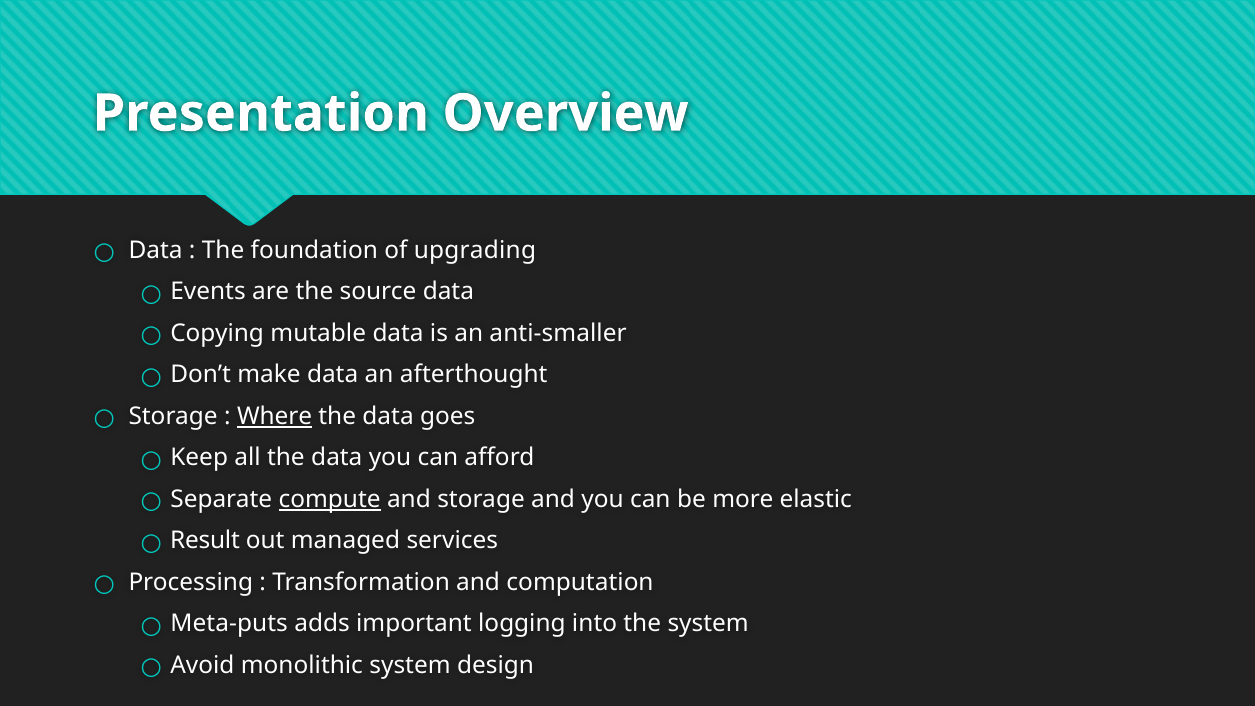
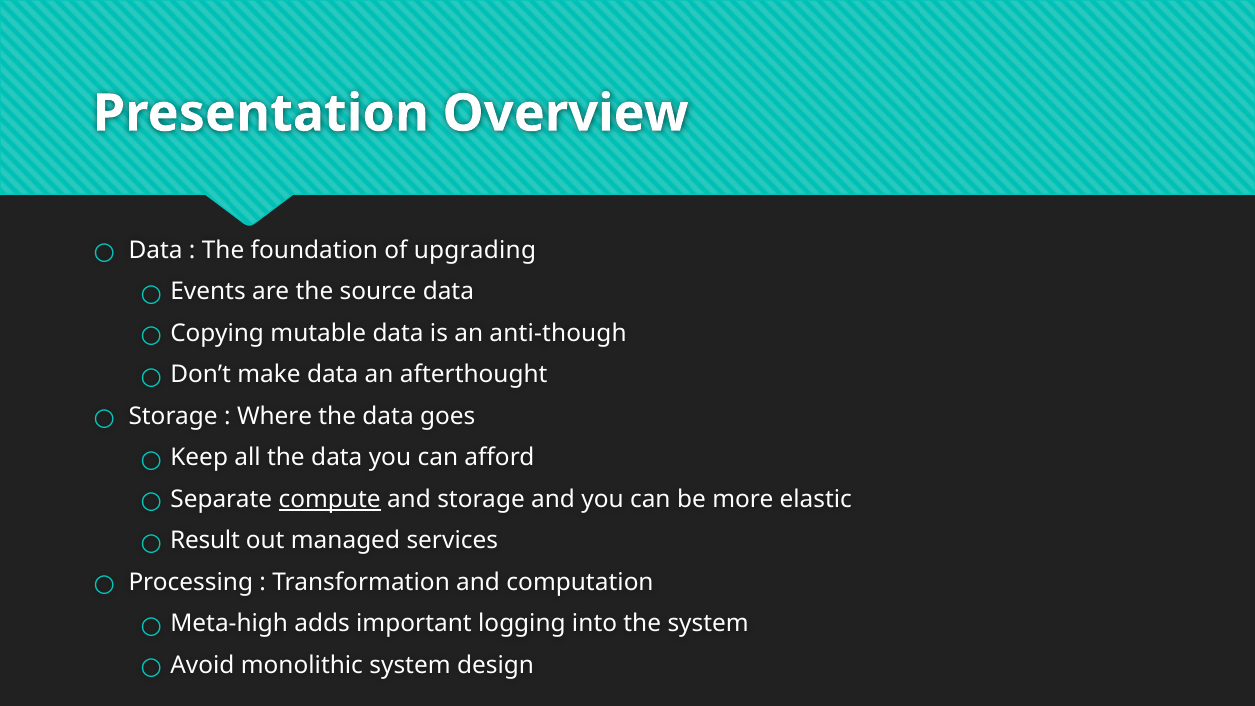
anti-smaller: anti-smaller -> anti-though (558, 333)
Where underline: present -> none (275, 416)
Meta-puts: Meta-puts -> Meta-high (229, 624)
